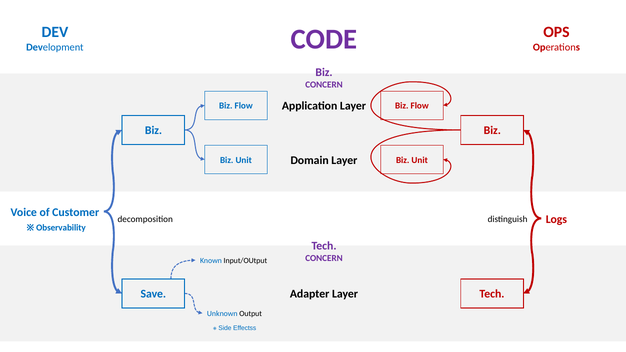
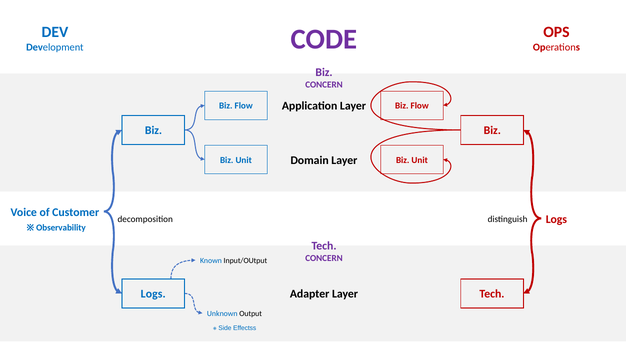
Save: Save -> Logs (153, 294)
